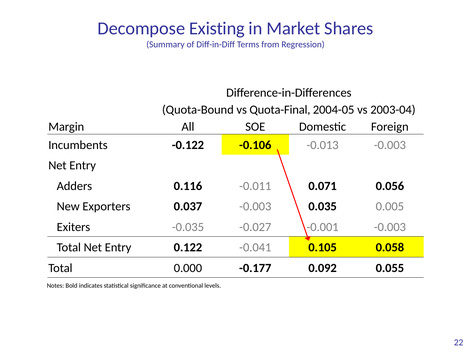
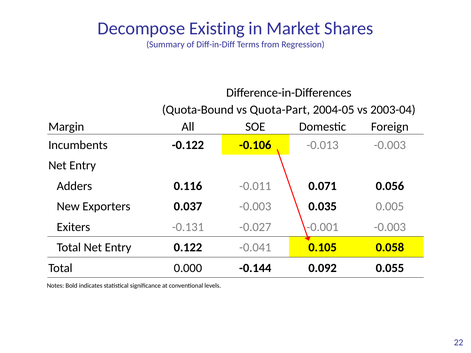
Quota-Final: Quota-Final -> Quota-Part (280, 110)
-0.035: -0.035 -> -0.131 (188, 227)
-0.177: -0.177 -> -0.144 (255, 268)
